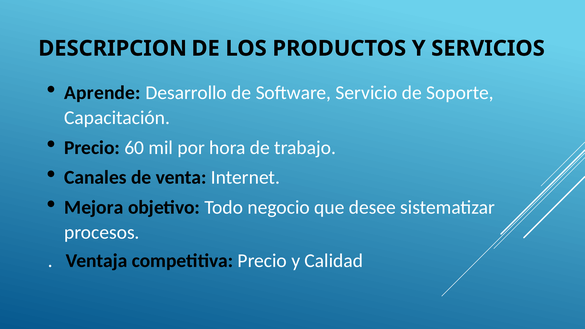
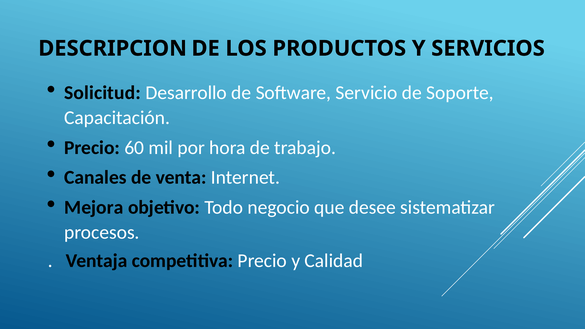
Aprende: Aprende -> Solicitud (102, 93)
